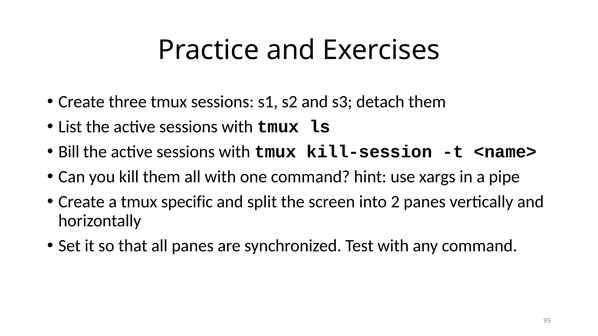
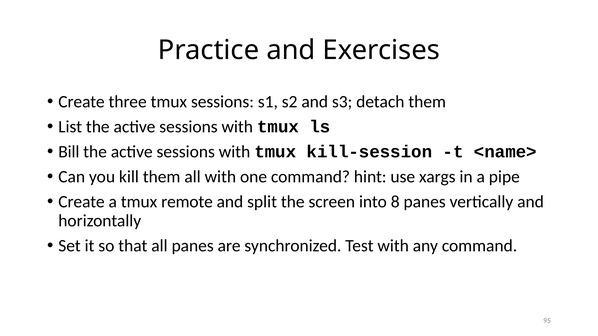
specific: specific -> remote (187, 202)
2: 2 -> 8 (395, 202)
